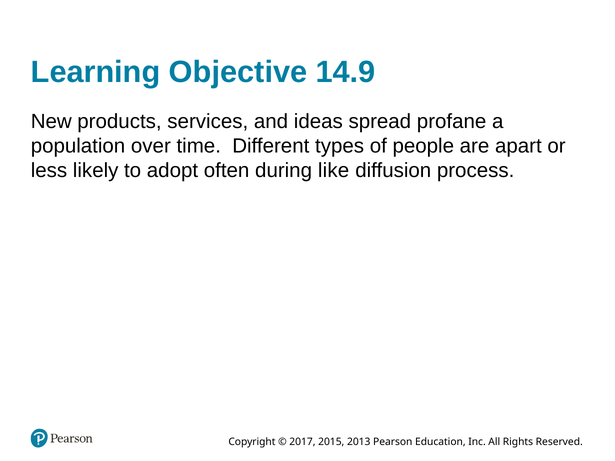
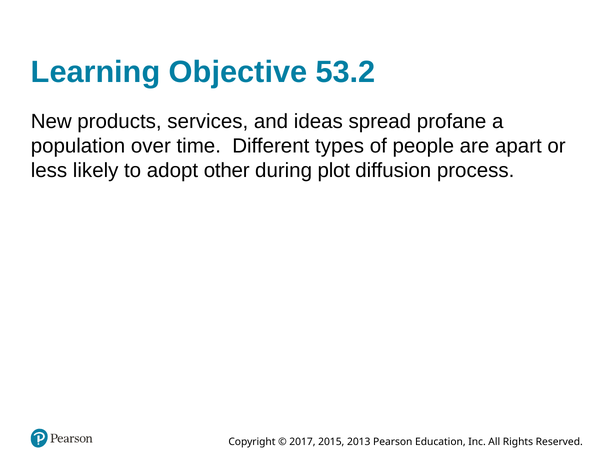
14.9: 14.9 -> 53.2 (346, 72)
often: often -> other (227, 171)
like: like -> plot (334, 171)
